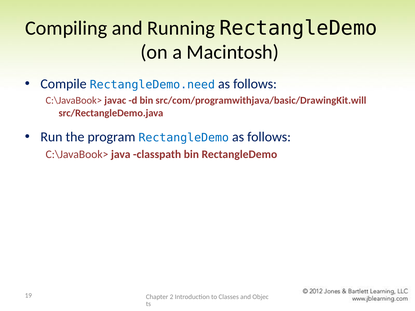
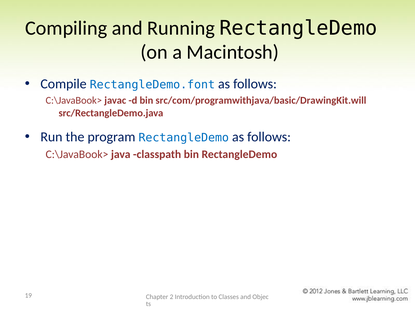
RectangleDemo.need: RectangleDemo.need -> RectangleDemo.font (152, 85)
